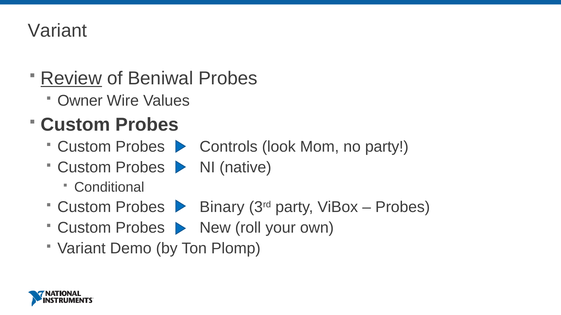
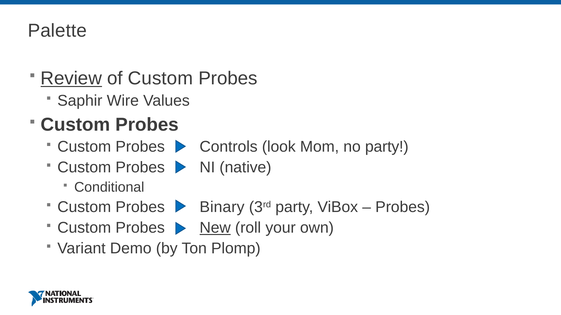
Variant: Variant -> Palette (57, 31)
of Beniwal: Beniwal -> Custom (160, 79)
Owner: Owner -> Saphir (80, 101)
New underline: none -> present (215, 228)
